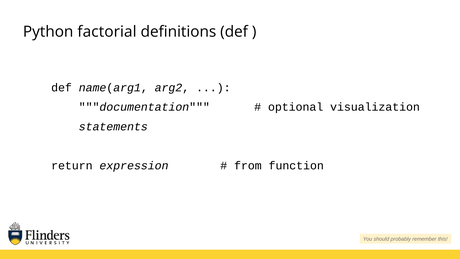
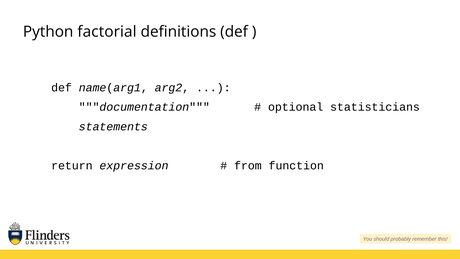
visualization: visualization -> statisticians (375, 107)
